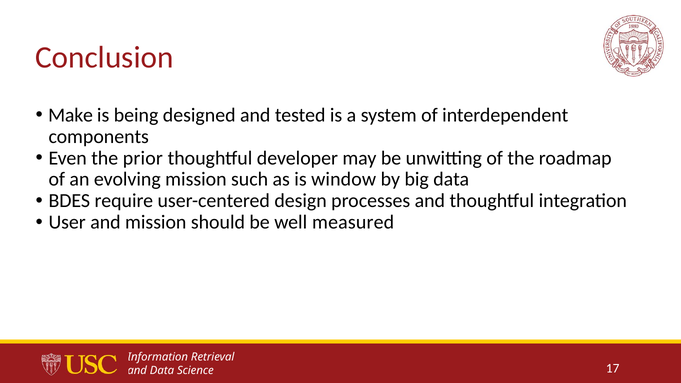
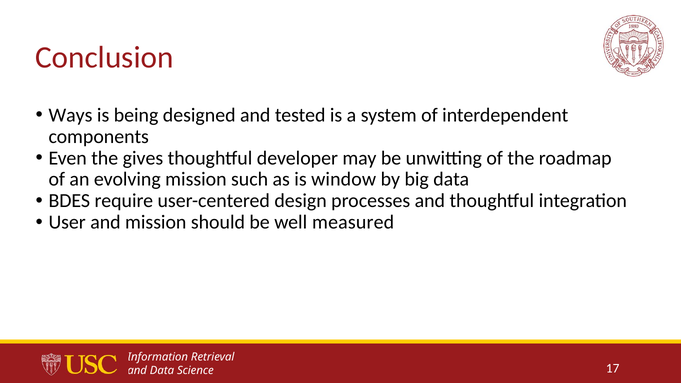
Make: Make -> Ways (70, 115)
prior: prior -> gives (143, 158)
